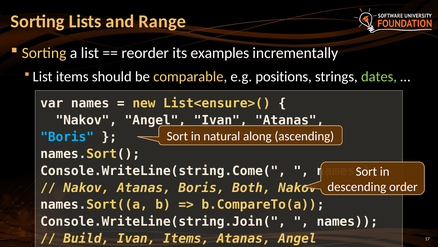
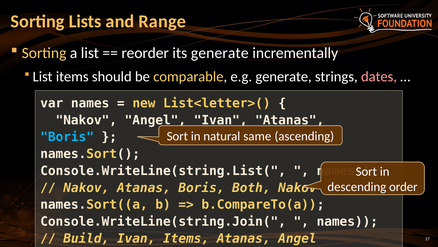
its examples: examples -> generate (220, 53)
e.g positions: positions -> generate (284, 77)
dates colour: light green -> pink (379, 77)
List<ensure>(: List<ensure>( -> List<letter>( (217, 103)
along: along -> same (257, 136)
Console.WriteLine(string.Come(: Console.WriteLine(string.Come( -> Console.WriteLine(string.List( (163, 171)
